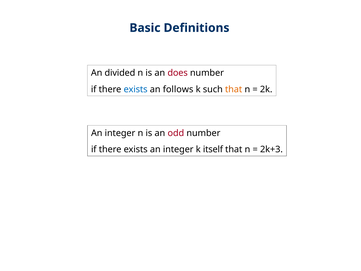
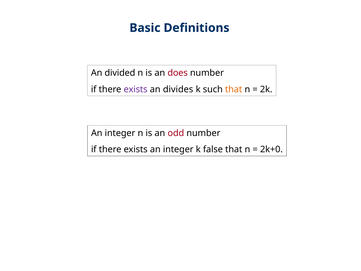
exists colour: blue -> purple (136, 89)
follows: follows -> divides (178, 89)
itself: itself -> false (213, 149)
2k+3: 2k+3 -> 2k+0 (271, 149)
